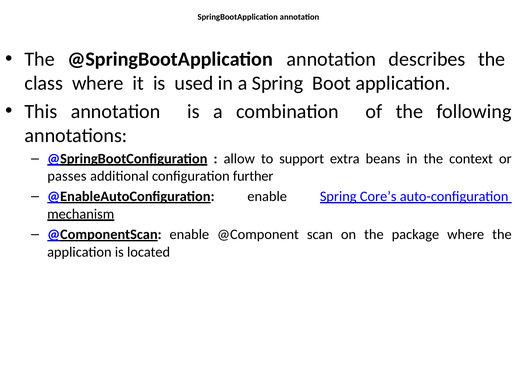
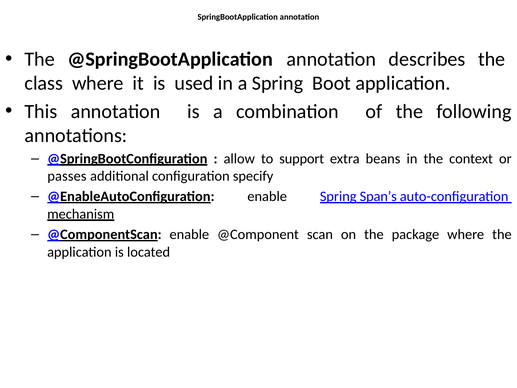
further: further -> specify (253, 176)
Core’s: Core’s -> Span’s (378, 196)
